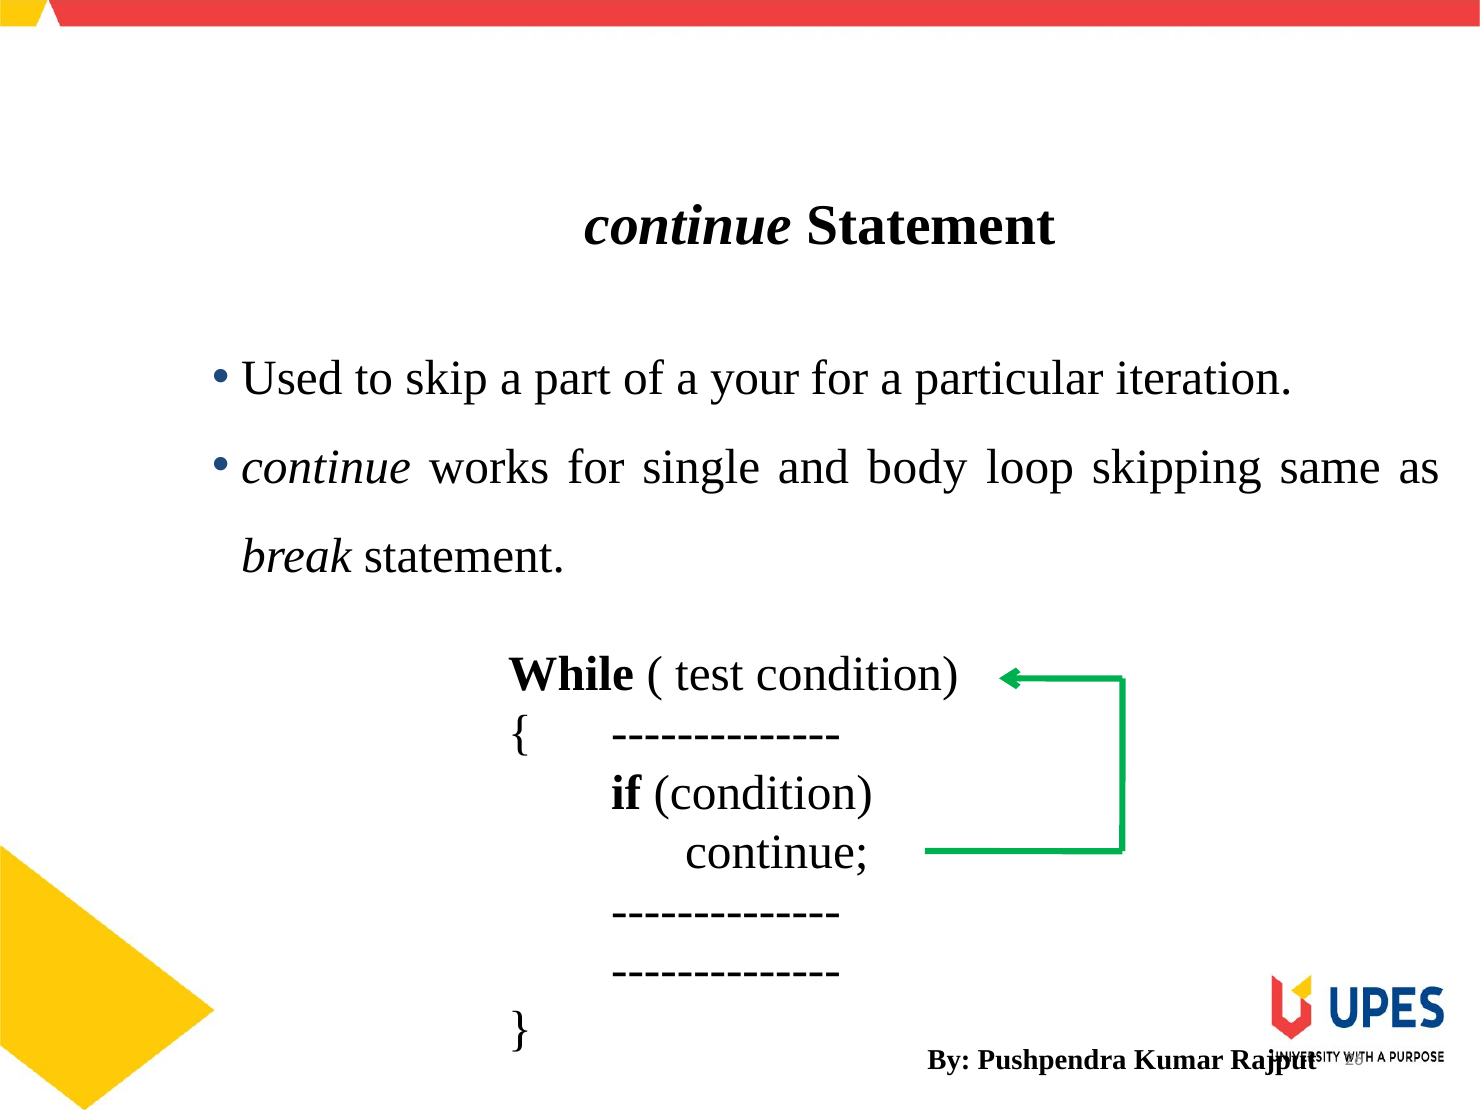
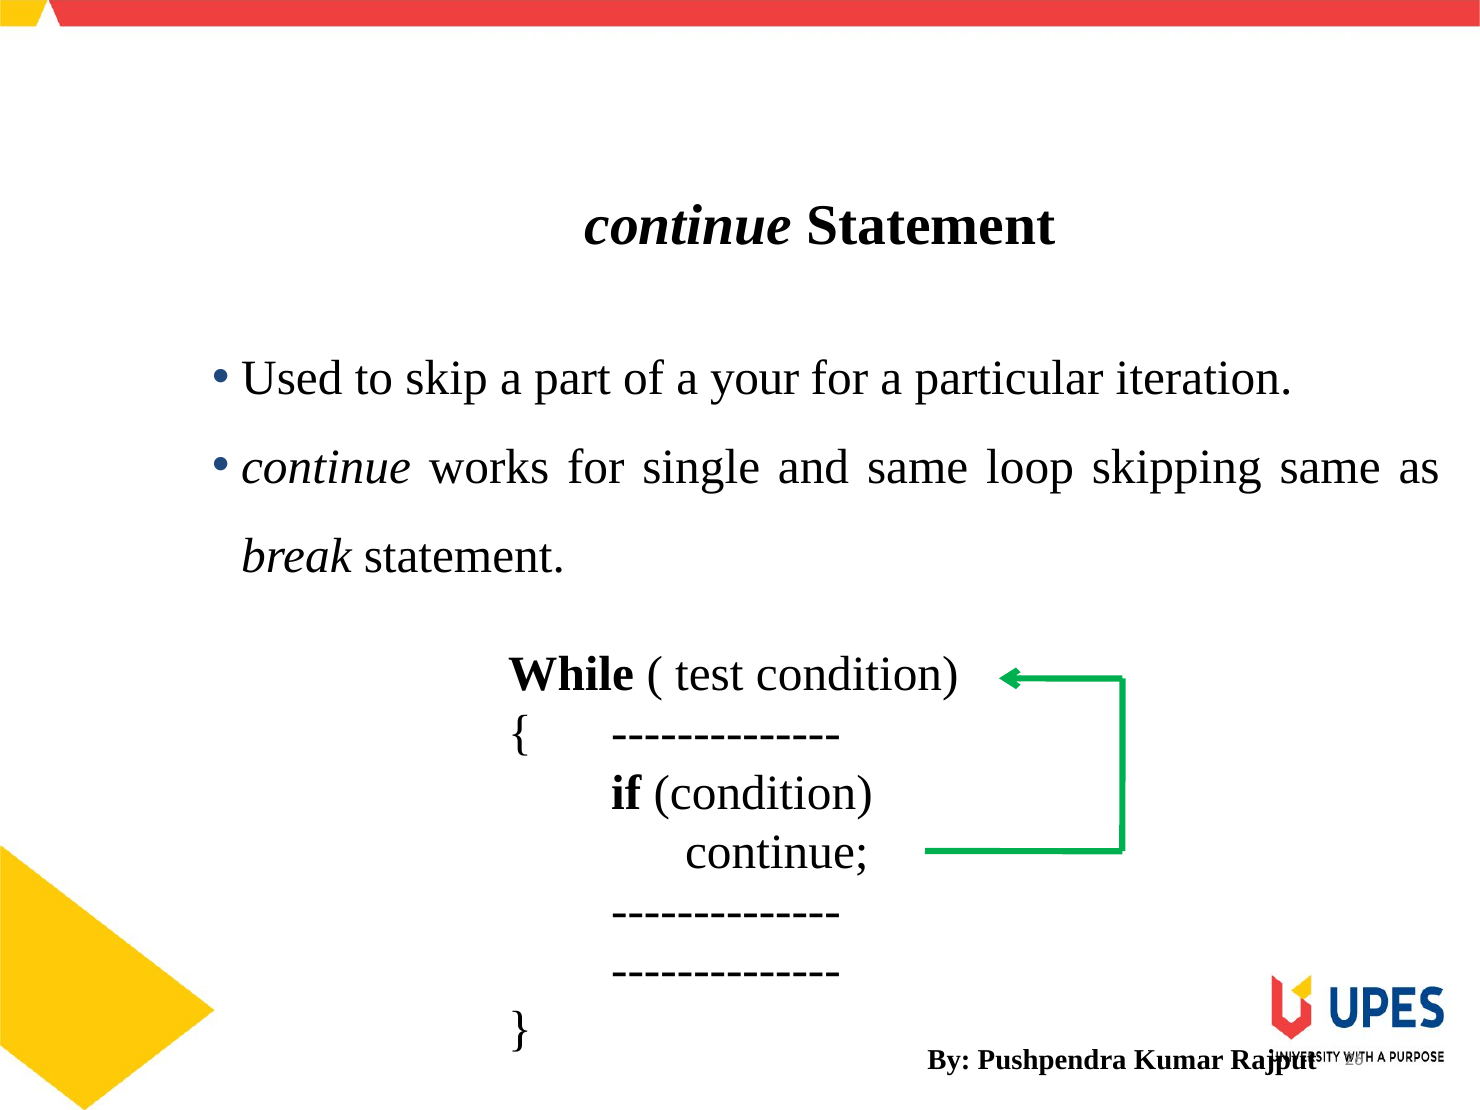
and body: body -> same (918, 467)
